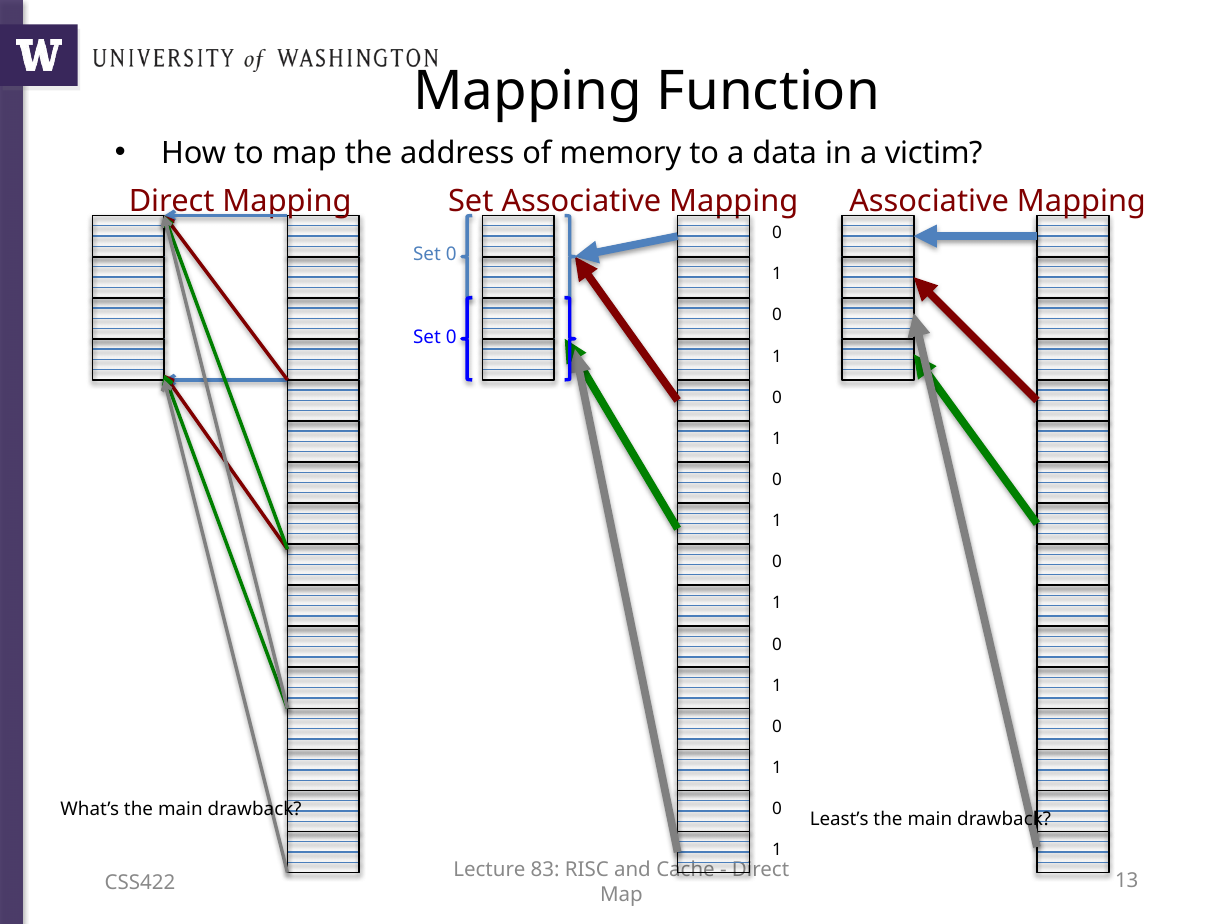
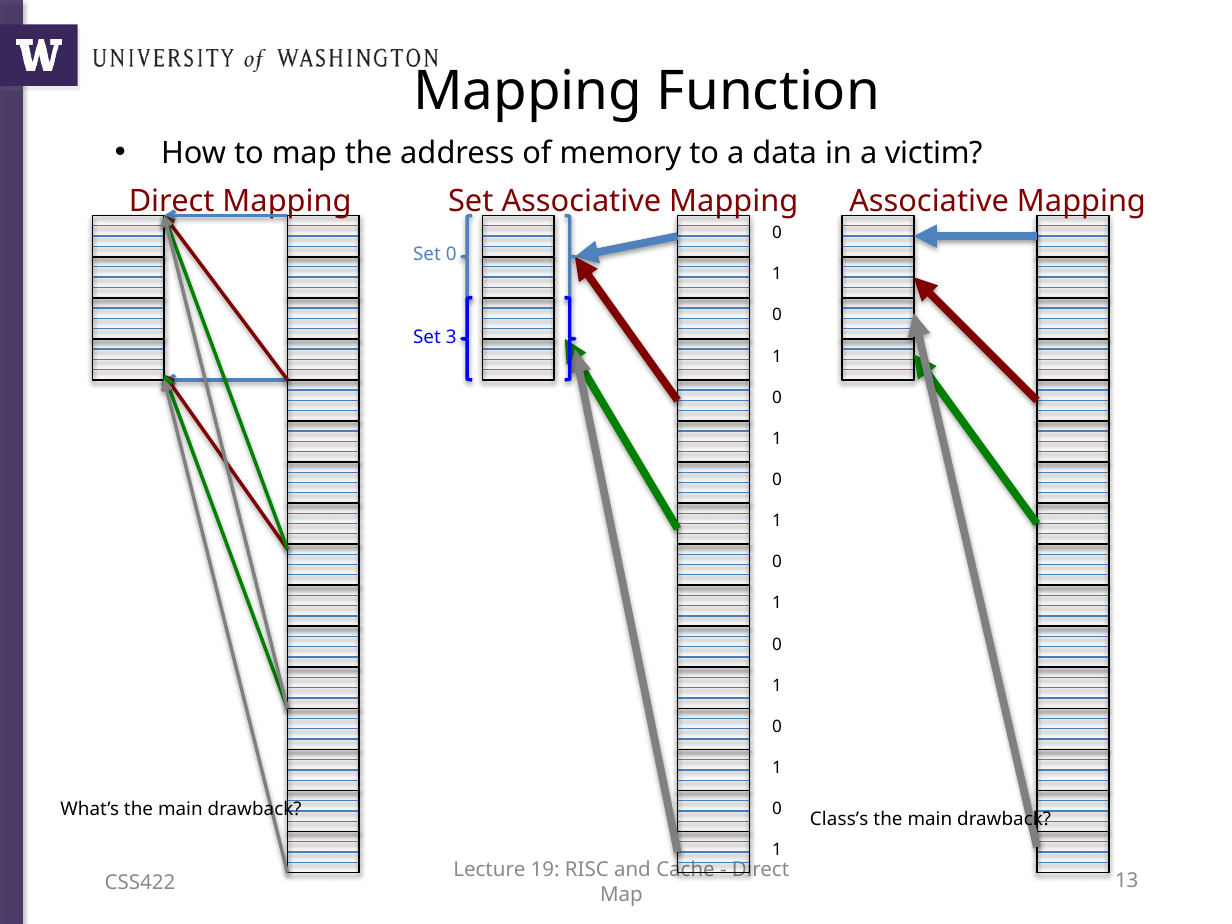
0: 0 -> 3 (451, 337)
Least’s: Least’s -> Class’s (839, 819)
83: 83 -> 19 (545, 870)
